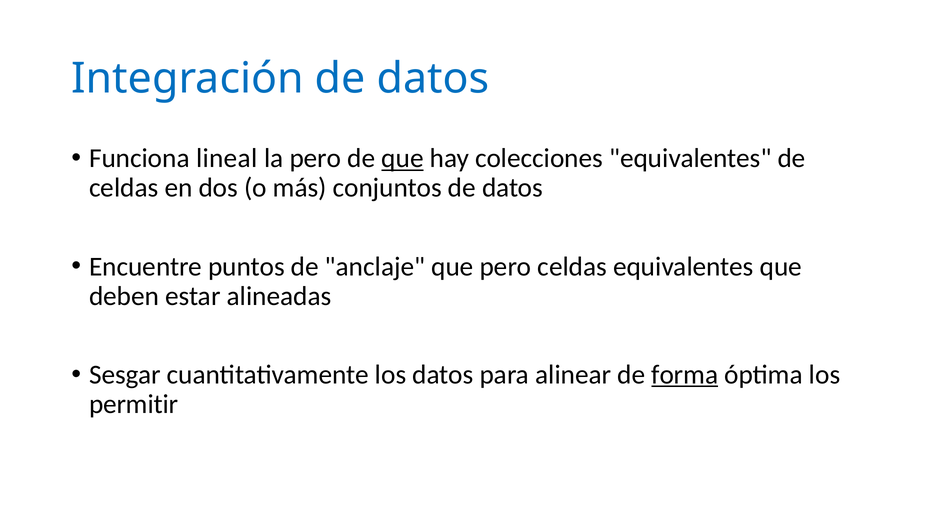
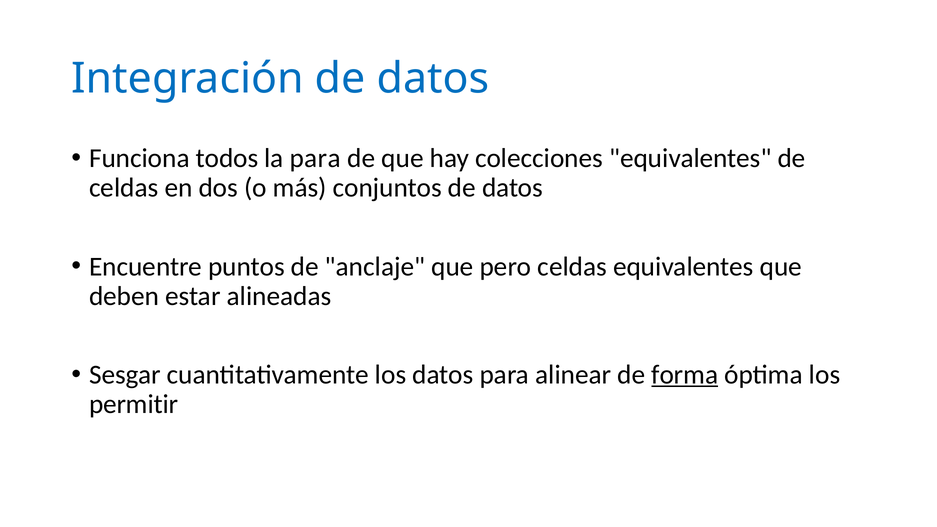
lineal: lineal -> todos (227, 158)
la pero: pero -> para (315, 158)
que underline: present -> none (403, 158)
